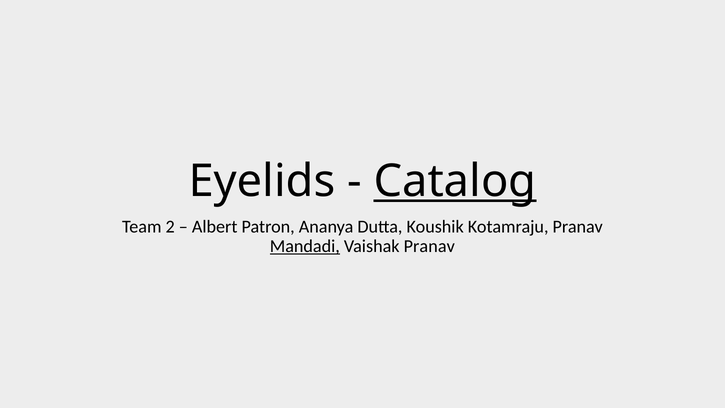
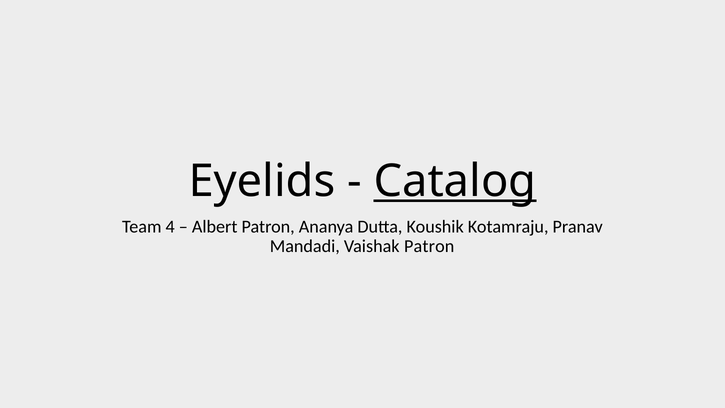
2: 2 -> 4 (170, 227)
Mandadi underline: present -> none (305, 246)
Vaishak Pranav: Pranav -> Patron (429, 246)
